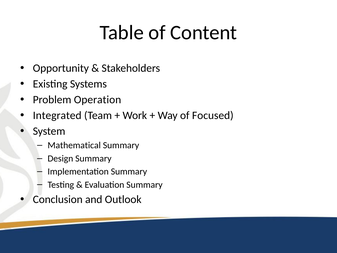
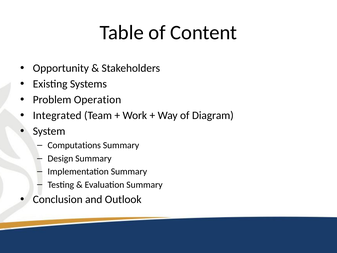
Focused: Focused -> Diagram (213, 115)
Mathematical: Mathematical -> Computations (74, 145)
